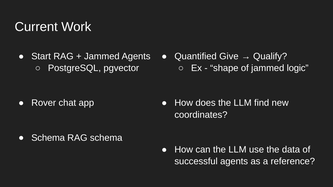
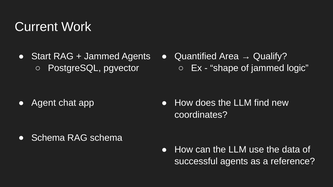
Give: Give -> Area (229, 56)
Rover: Rover -> Agent (44, 103)
